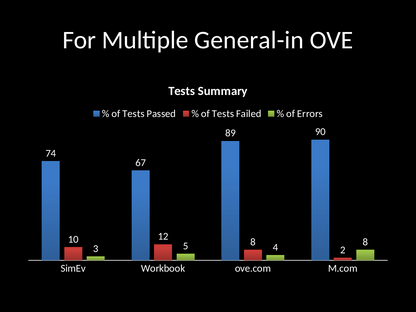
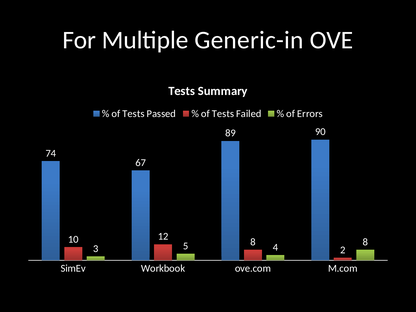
General-in: General-in -> Generic-in (249, 40)
